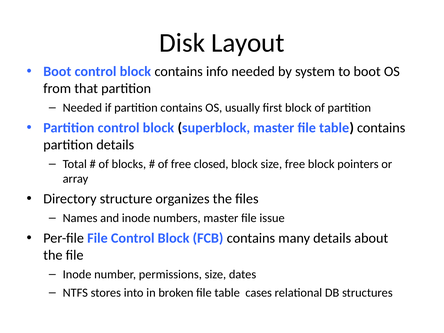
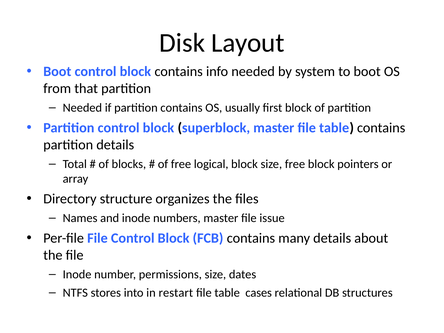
closed: closed -> logical (211, 164)
broken: broken -> restart (176, 293)
